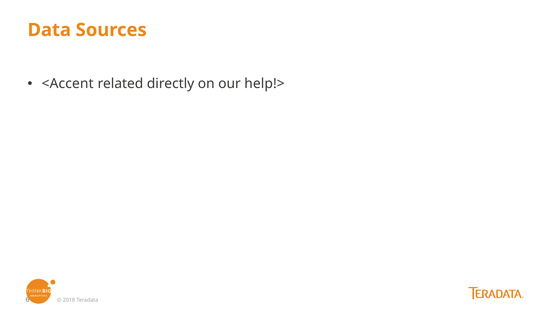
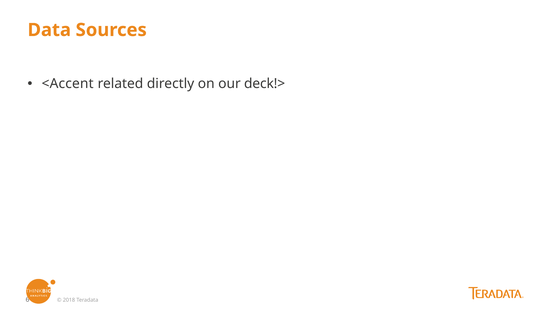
help!>: help!> -> deck!> (265, 84)
